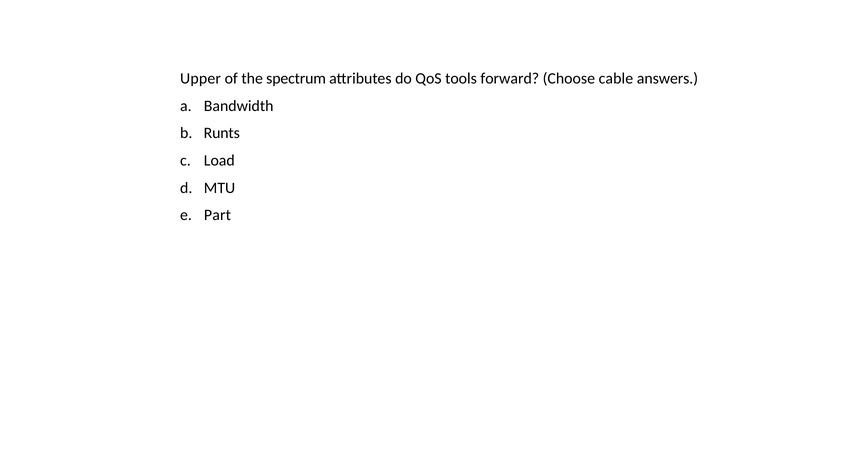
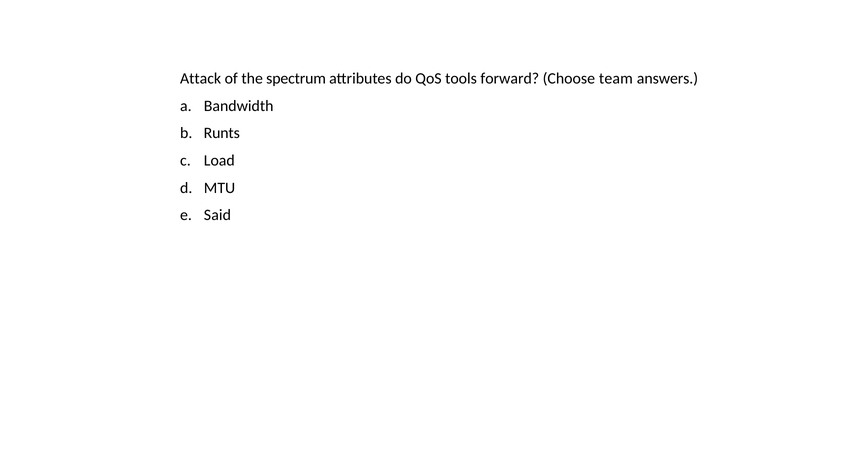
Upper: Upper -> Attack (201, 79)
cable: cable -> team (616, 79)
Part: Part -> Said (217, 215)
